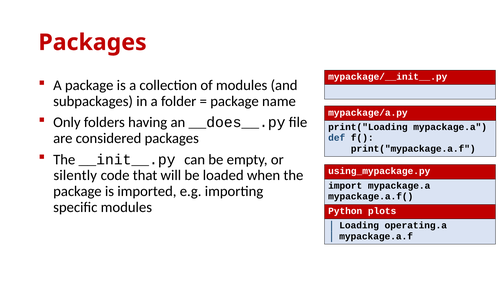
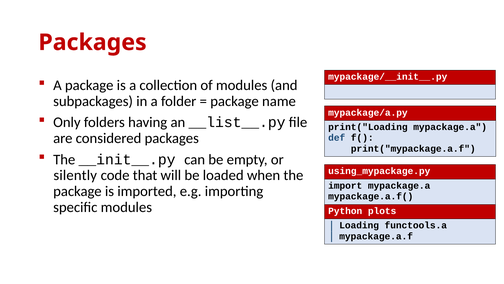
__does__.py: __does__.py -> __list__.py (237, 122)
operating.a: operating.a -> functools.a (416, 225)
